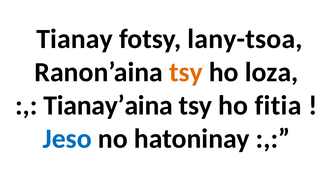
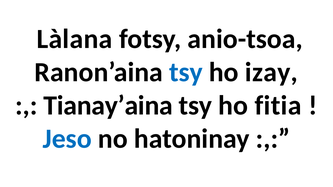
Tianay: Tianay -> Làlana (74, 39)
lany-tsoa: lany-tsoa -> anio-tsoa (245, 39)
tsy colour: orange -> blue (186, 72)
loza: loza -> izay (271, 72)
